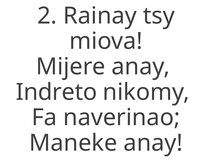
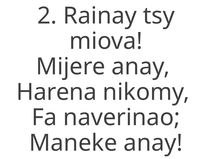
Indreto: Indreto -> Harena (57, 92)
